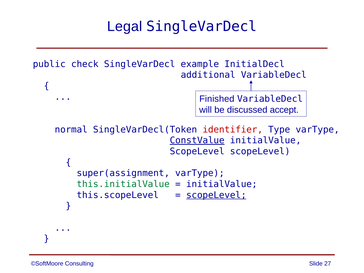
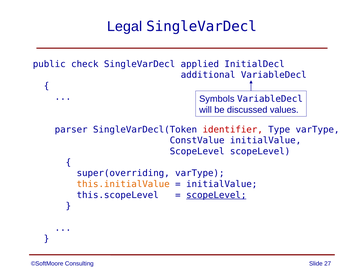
example: example -> applied (200, 64)
Finished: Finished -> Symbols (217, 99)
accept: accept -> values (284, 110)
normal: normal -> parser (71, 130)
ConstValue underline: present -> none (197, 140)
super(assignment: super(assignment -> super(overriding (123, 173)
this.initialValue colour: green -> orange (123, 184)
